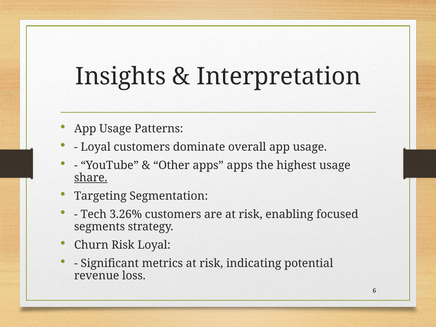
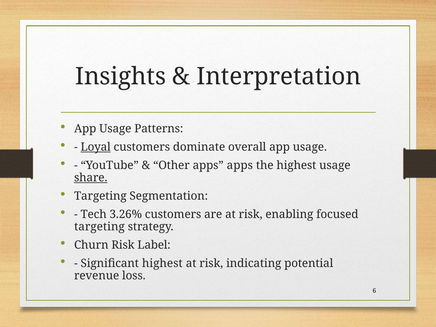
Loyal underline: none -> present (96, 147)
segments: segments -> targeting (99, 227)
Risk Loyal: Loyal -> Label (154, 245)
Significant metrics: metrics -> highest (162, 263)
